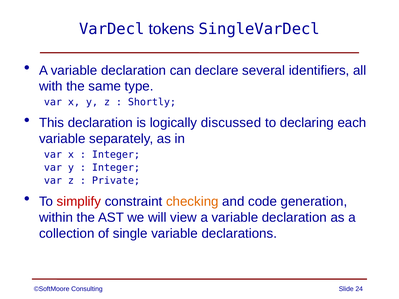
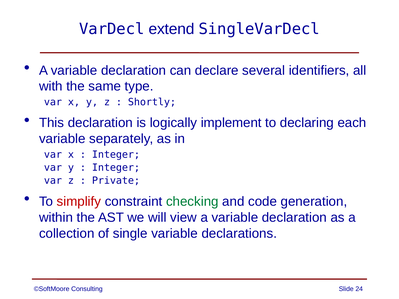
tokens: tokens -> extend (172, 29)
discussed: discussed -> implement (231, 123)
checking colour: orange -> green (192, 202)
